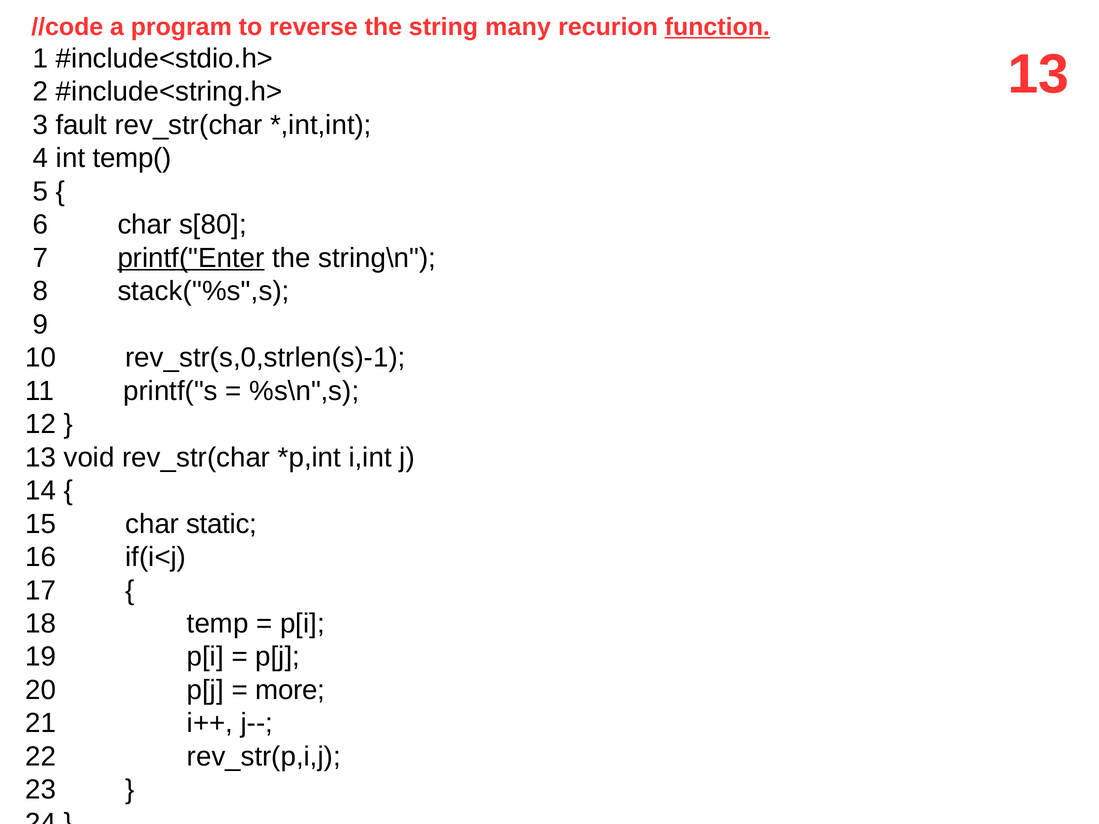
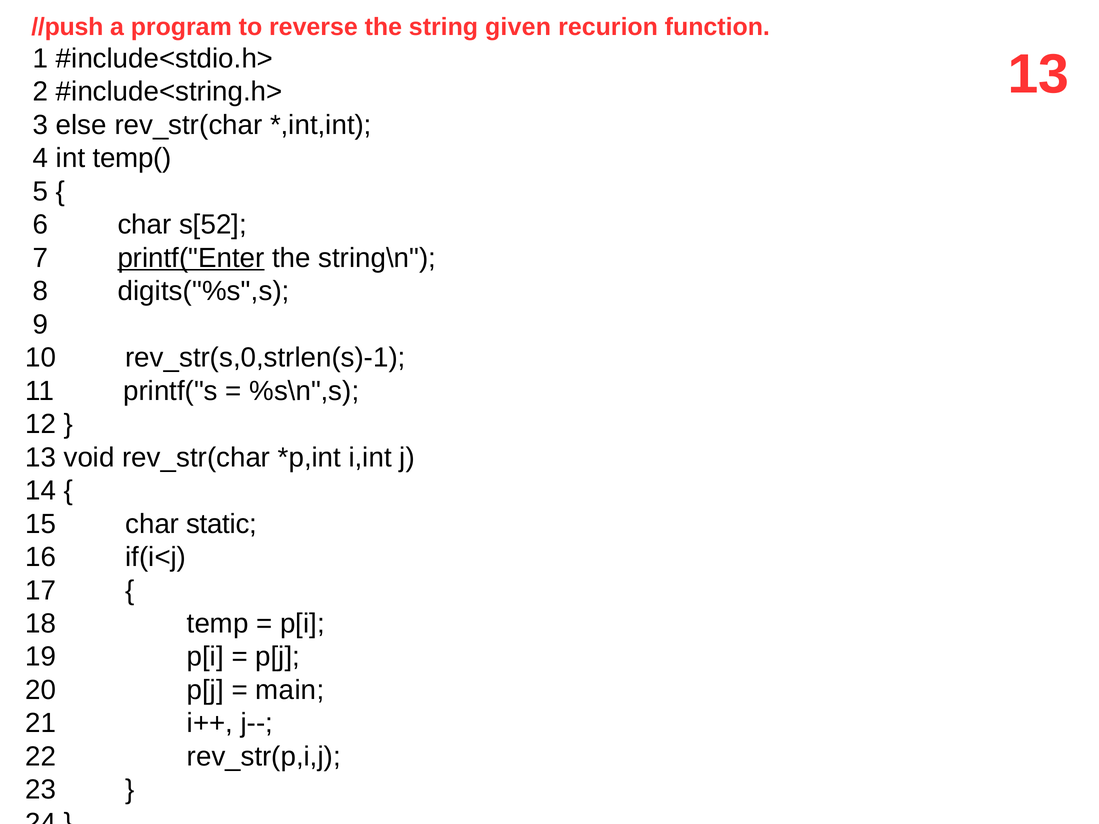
//code: //code -> //push (67, 27)
many: many -> given (518, 27)
function underline: present -> none (717, 27)
fault: fault -> else (81, 125)
s[80: s[80 -> s[52 (213, 225)
stack("%s",s: stack("%s",s -> digits("%s",s (204, 291)
more: more -> main (290, 690)
